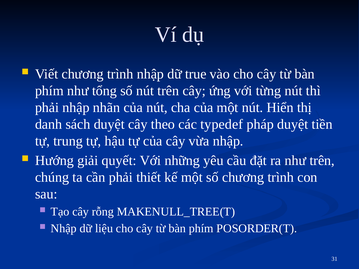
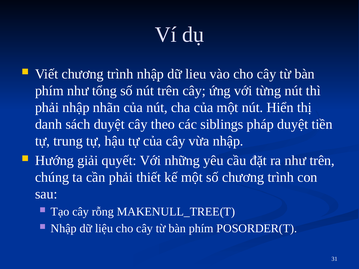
true: true -> lieu (196, 74)
typedef: typedef -> siblings (222, 124)
